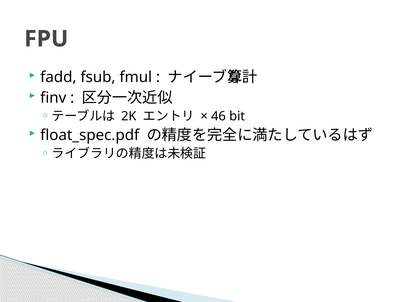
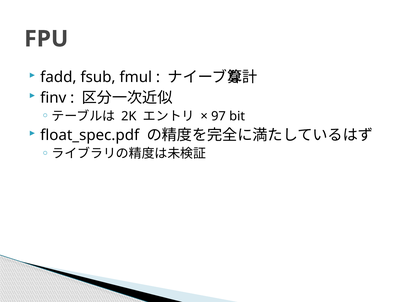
46: 46 -> 97 (218, 116)
